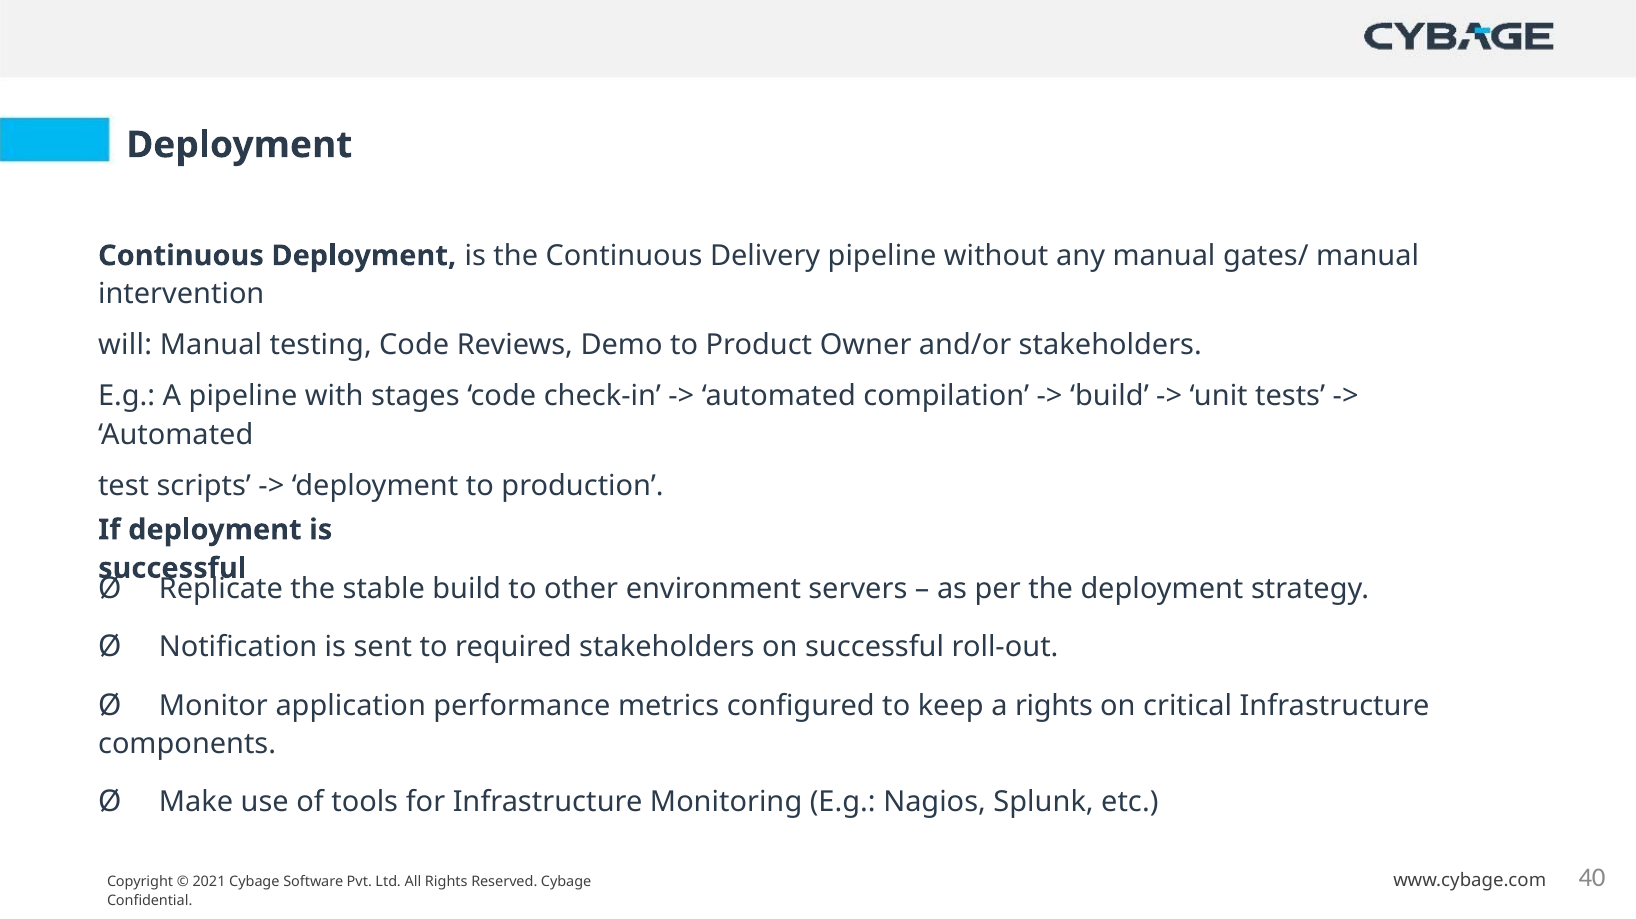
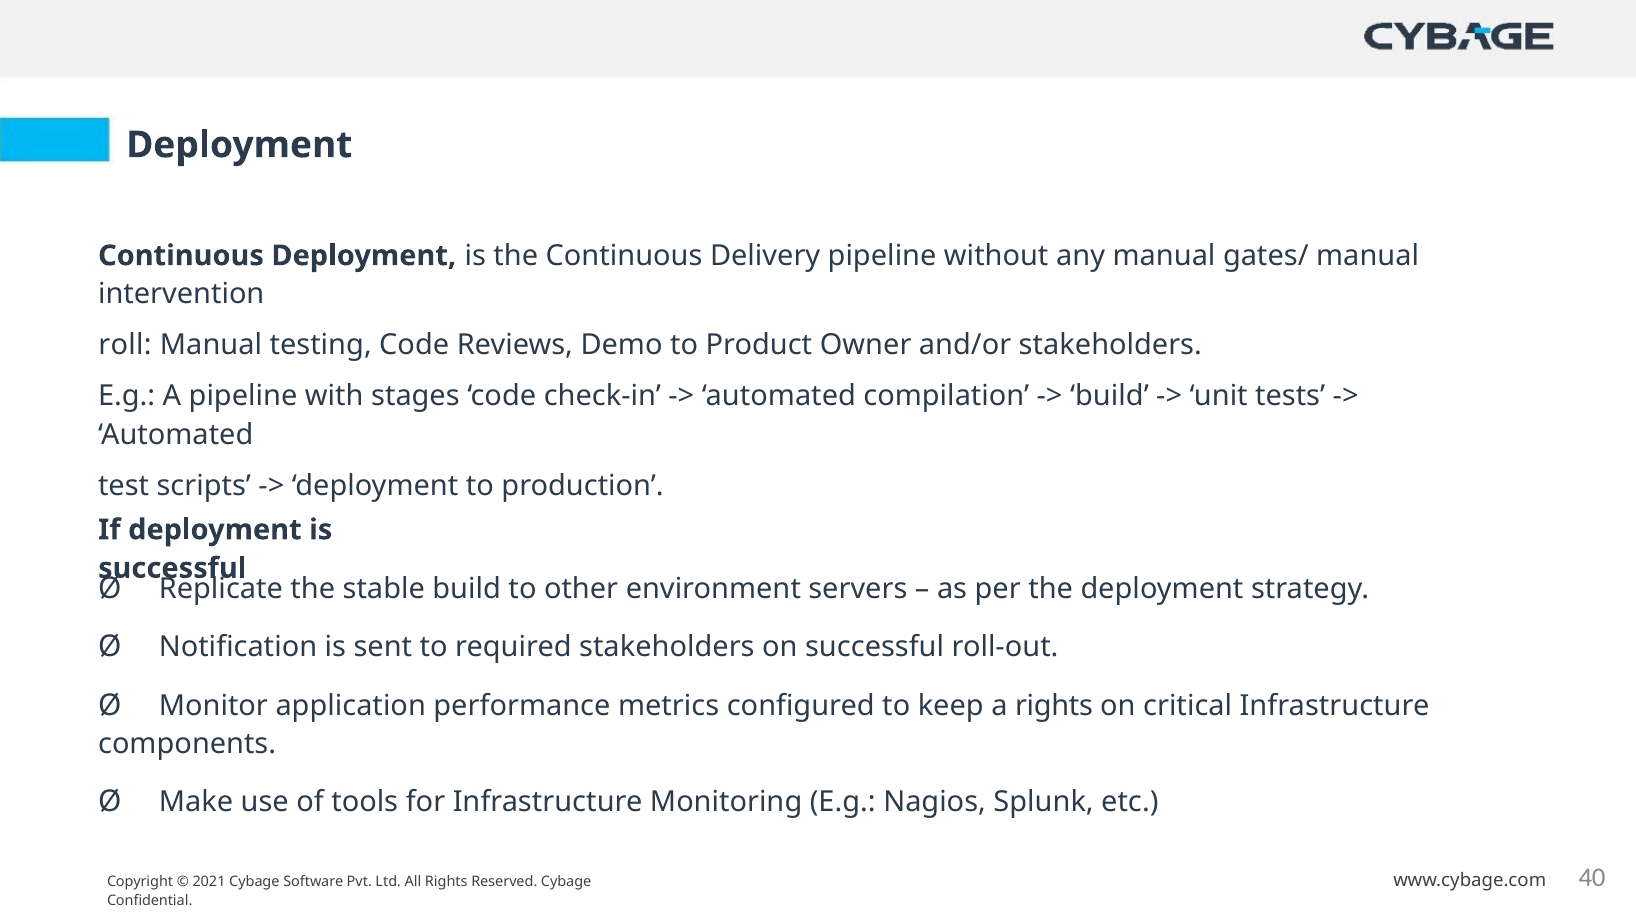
will: will -> roll (125, 345)
